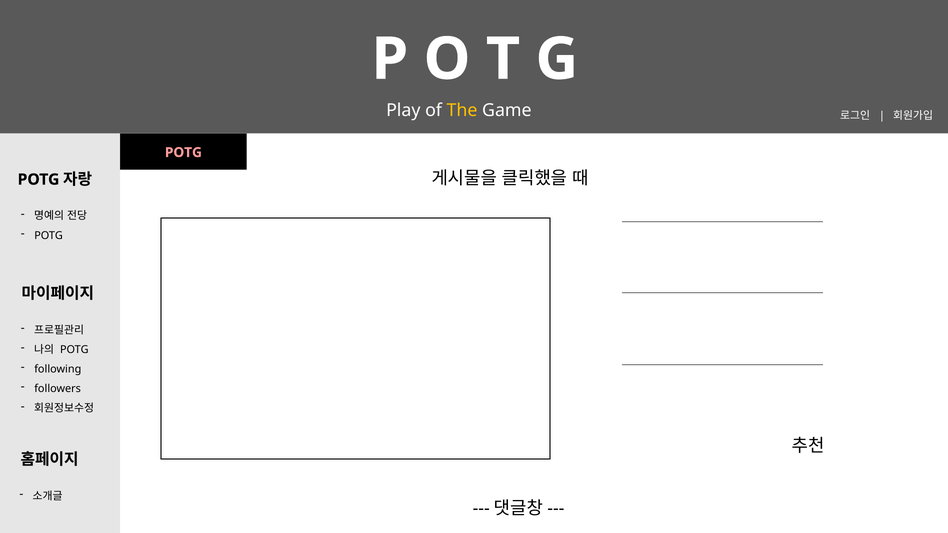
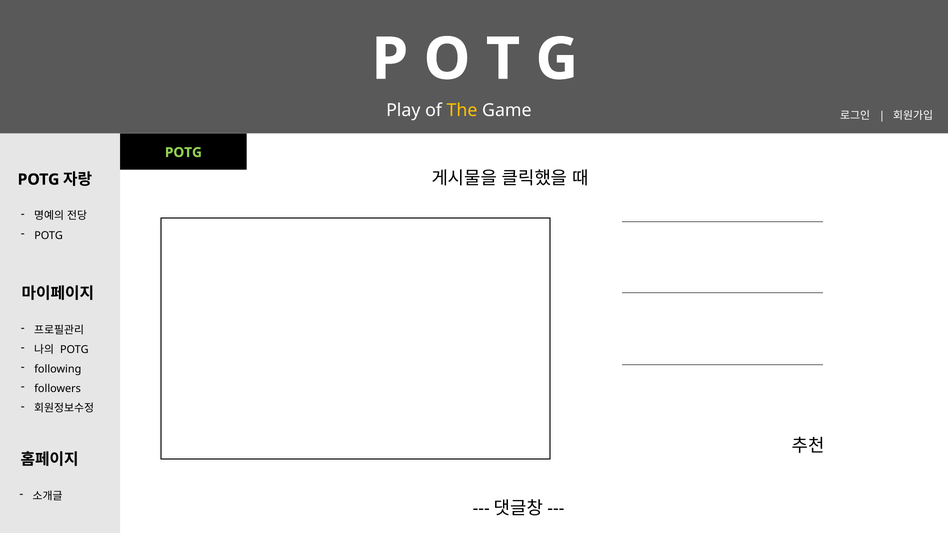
POTG colour: pink -> light green (183, 153)
